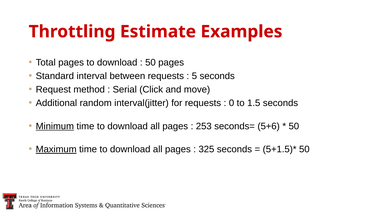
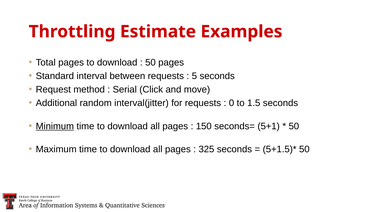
253: 253 -> 150 (204, 126)
5+6: 5+6 -> 5+1 (269, 126)
Maximum underline: present -> none (56, 149)
